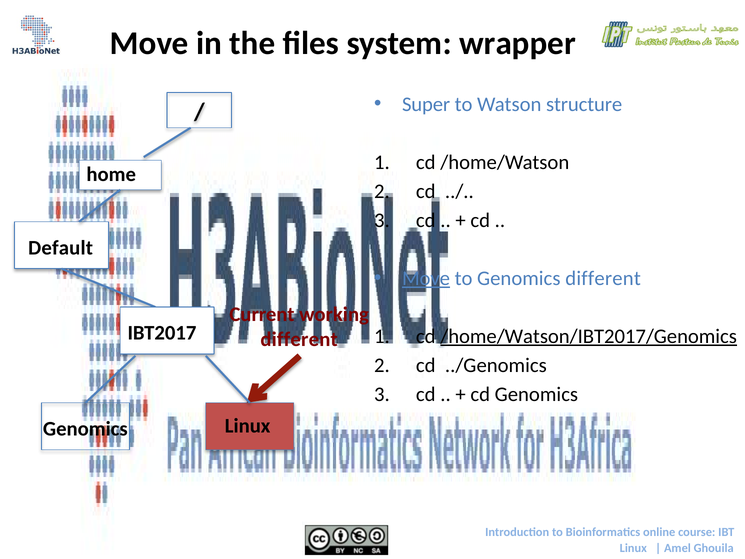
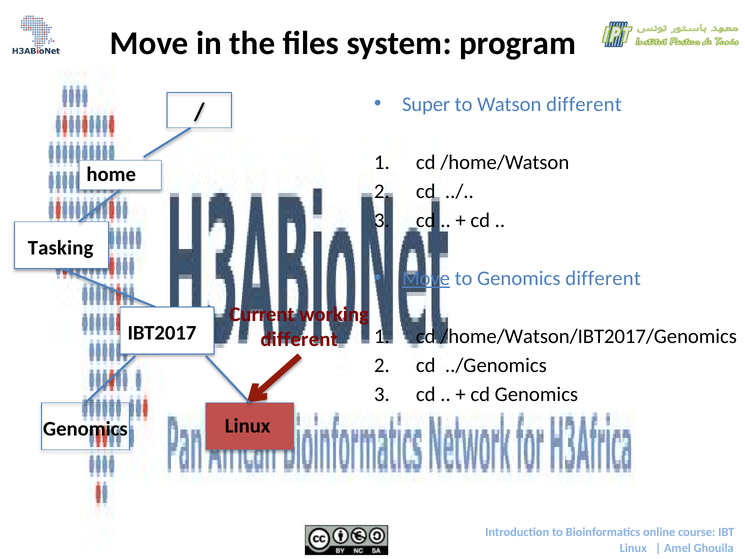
wrapper: wrapper -> program (518, 43)
Watson structure: structure -> different (584, 104)
Default: Default -> Tasking (61, 248)
/home/Watson/IBT2017/Genomics underline: present -> none (589, 336)
